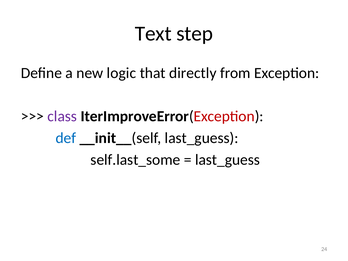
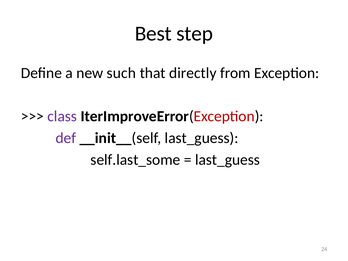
Text: Text -> Best (153, 34)
logic: logic -> such (121, 73)
def colour: blue -> purple (66, 138)
